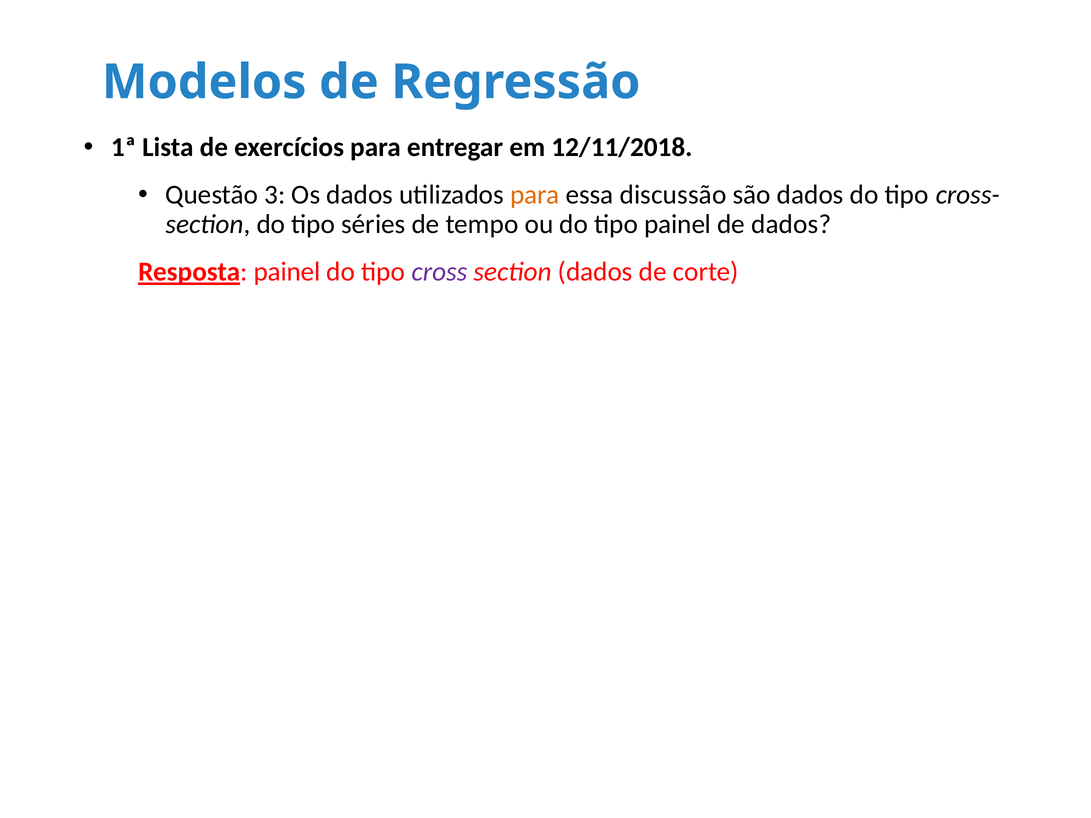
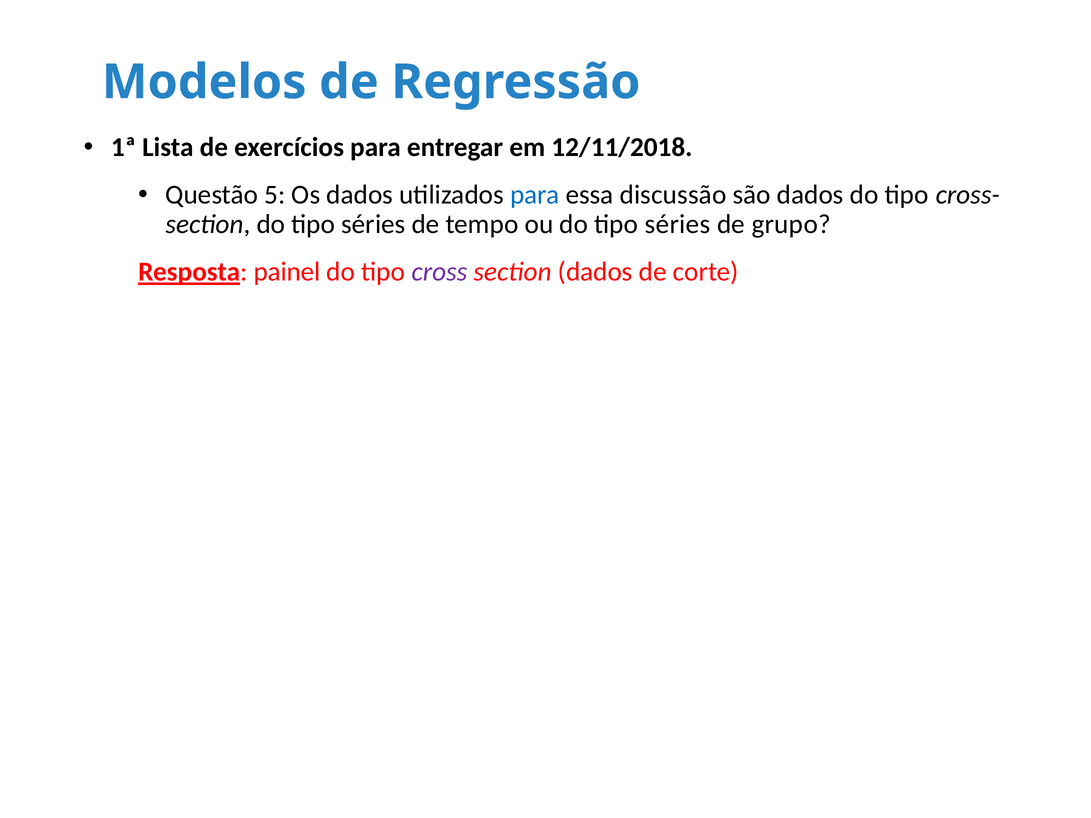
3: 3 -> 5 (275, 195)
para colour: orange -> blue (535, 195)
ou do tipo painel: painel -> séries (678, 224)
de dados: dados -> grupo (791, 224)
